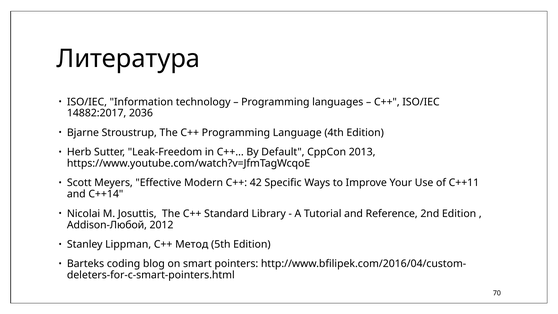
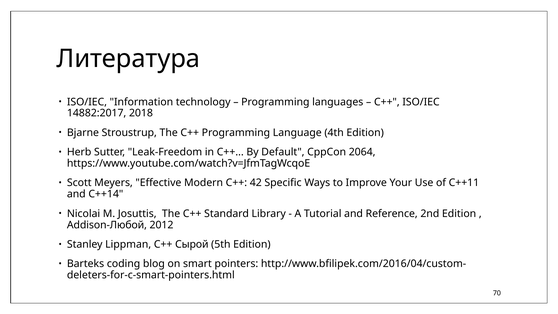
2036: 2036 -> 2018 (141, 113)
2013: 2013 -> 2064 (362, 152)
Метод: Метод -> Сырой (192, 244)
